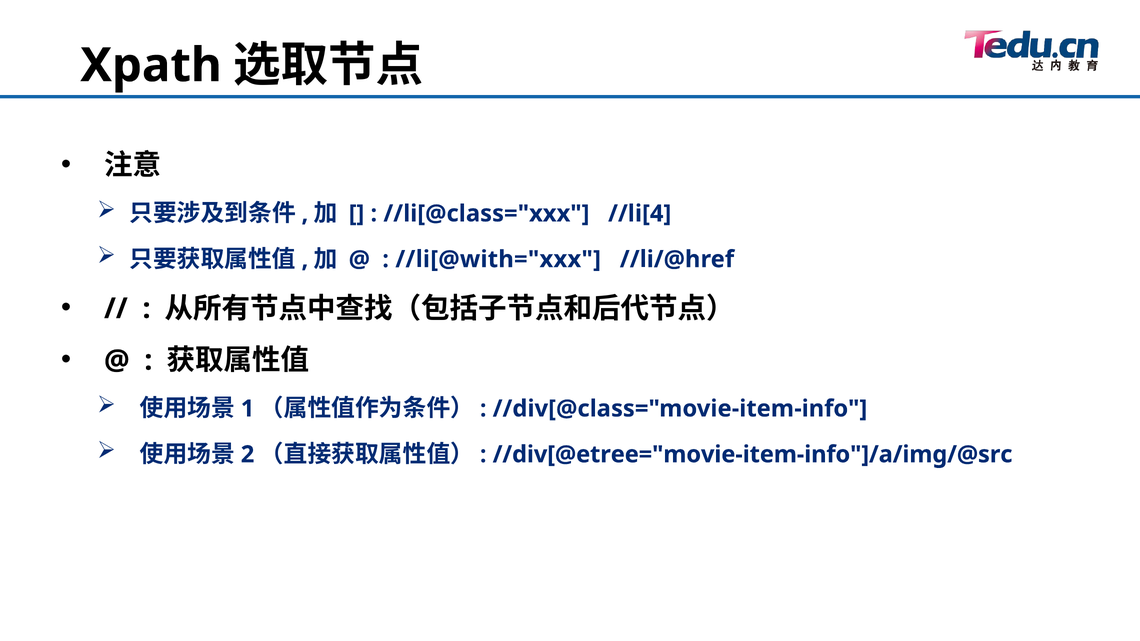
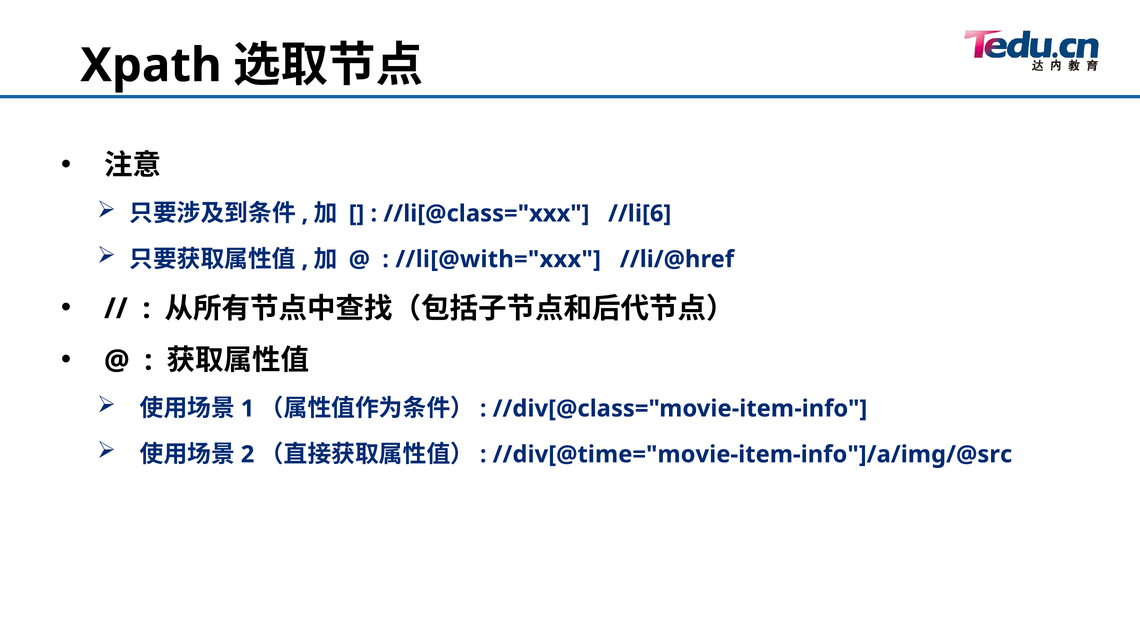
//li[4: //li[4 -> //li[6 (640, 214)
//div[@etree="movie-item-info"]/a/img/@src: //div[@etree="movie-item-info"]/a/img/@src -> //div[@time="movie-item-info"]/a/img/@src (752, 455)
